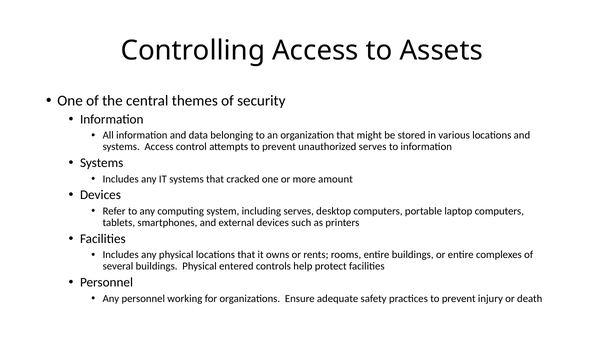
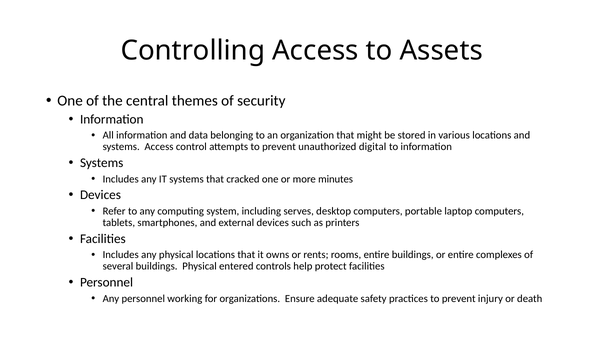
unauthorized serves: serves -> digital (373, 147)
amount: amount -> minutes (336, 179)
